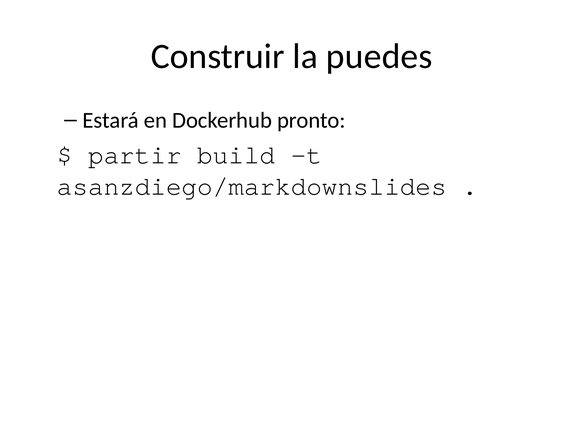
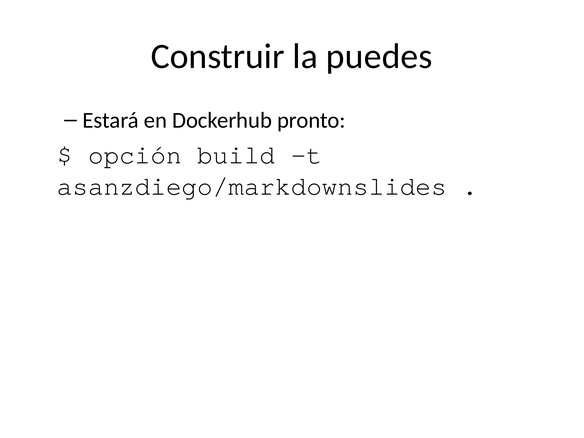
partir: partir -> opción (135, 155)
